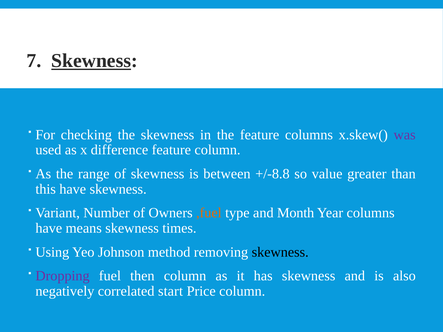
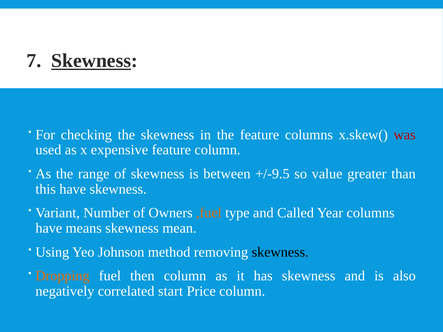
was colour: purple -> red (405, 135)
difference: difference -> expensive (119, 150)
+/-8.8: +/-8.8 -> +/-9.5 (272, 174)
Month: Month -> Called (296, 213)
times: times -> mean (179, 228)
Dropping colour: purple -> orange (63, 276)
